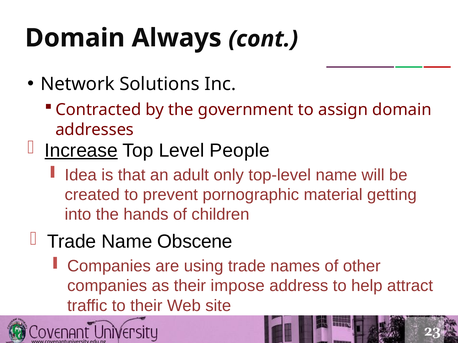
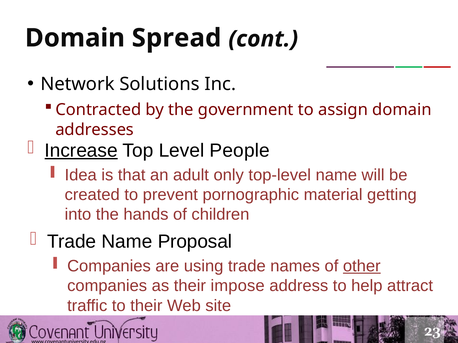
Always: Always -> Spread (177, 38)
Obscene: Obscene -> Proposal (195, 242)
other underline: none -> present (362, 266)
